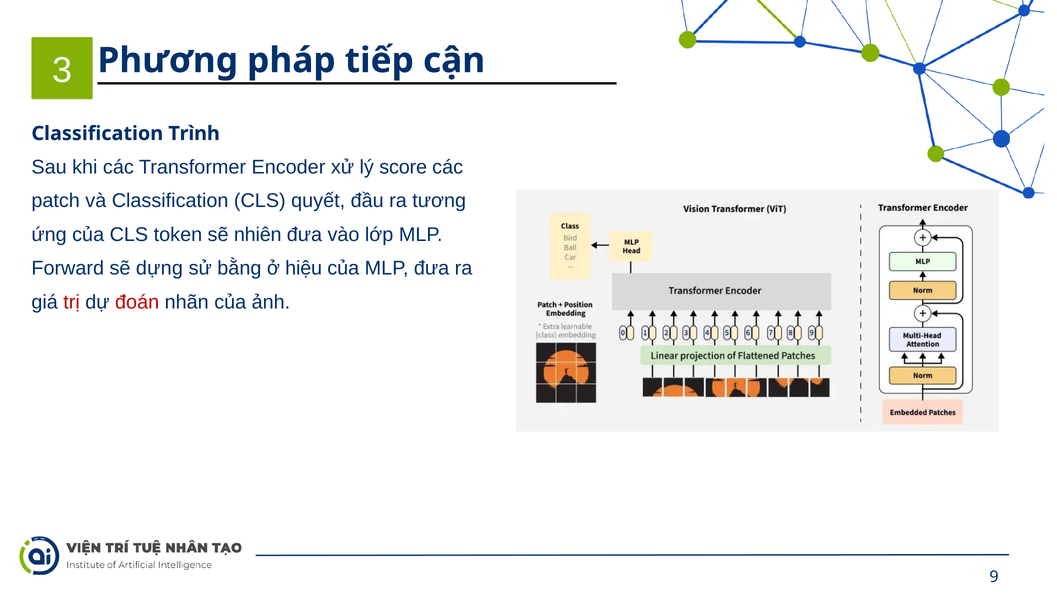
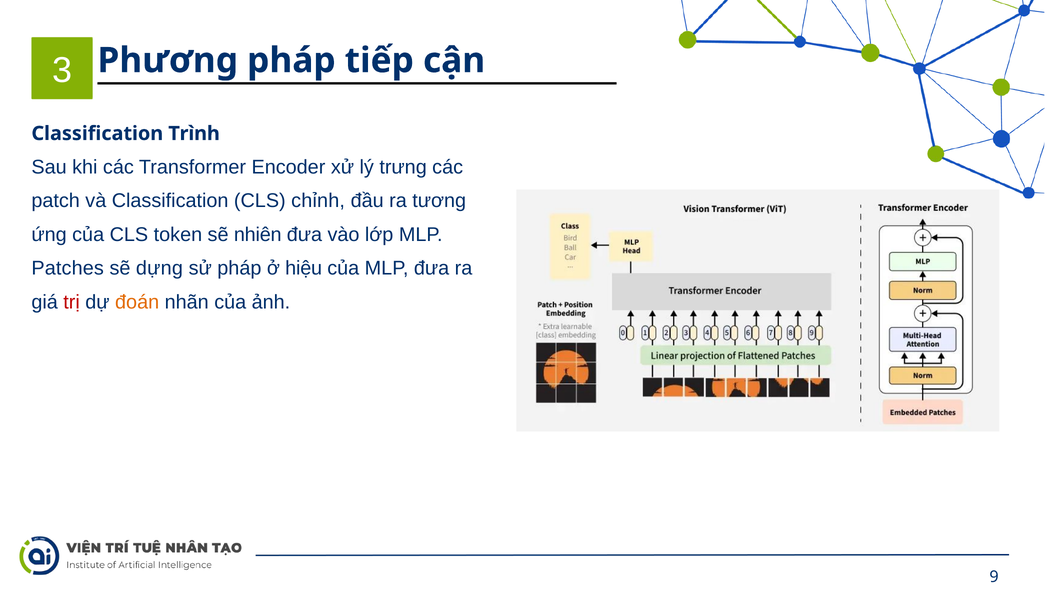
score: score -> trưng (403, 167)
quyết: quyết -> chỉnh (318, 201)
Forward: Forward -> Patches (68, 268)
sử bằng: bằng -> pháp (239, 268)
đoán colour: red -> orange (137, 302)
